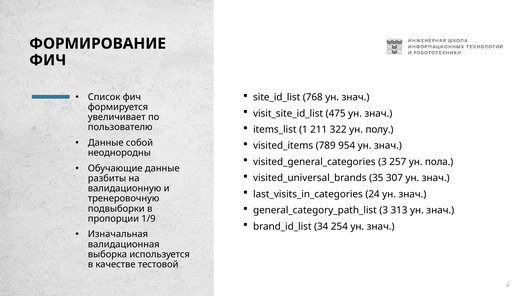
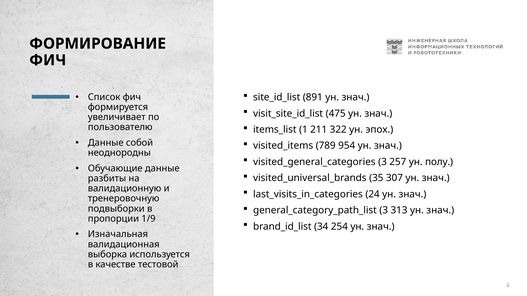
768: 768 -> 891 (313, 97)
полу: полу -> эпох (379, 130)
пола: пола -> полу (439, 162)
